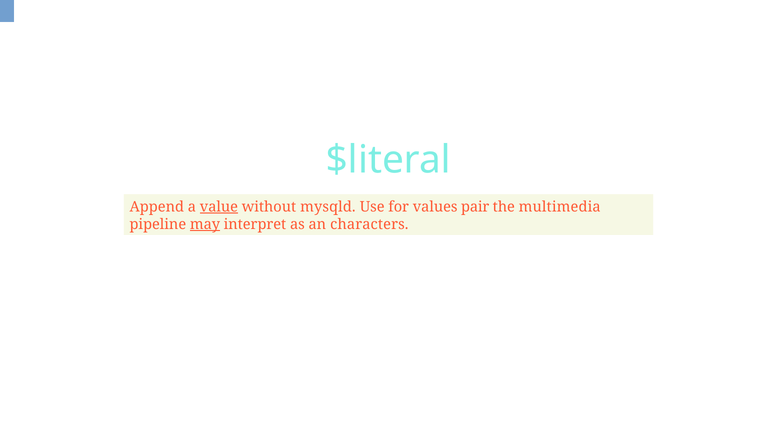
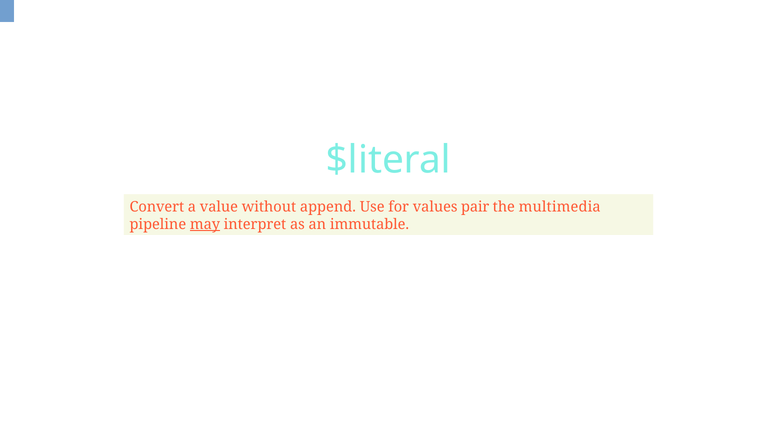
Append: Append -> Convert (157, 207)
value underline: present -> none (219, 207)
mysqld: mysqld -> append (328, 207)
characters: characters -> immutable (369, 224)
